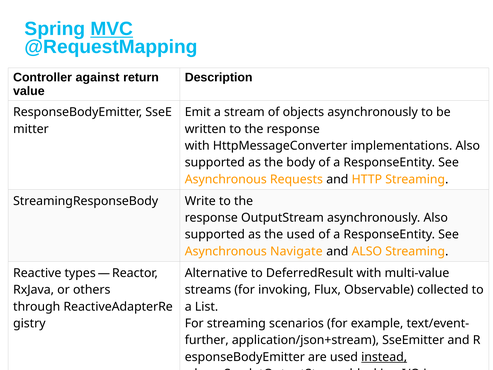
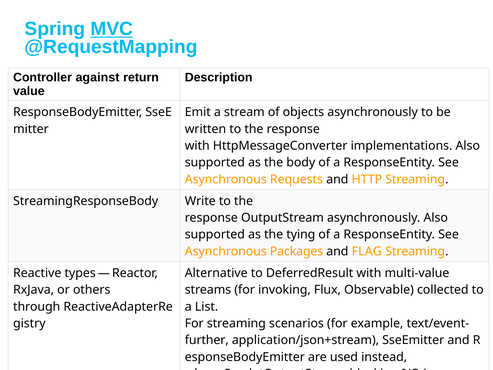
the used: used -> tying (301, 234)
Navigate: Navigate -> Packages (297, 251)
and ALSO: ALSO -> FLAG (367, 251)
instead underline: present -> none (384, 357)
